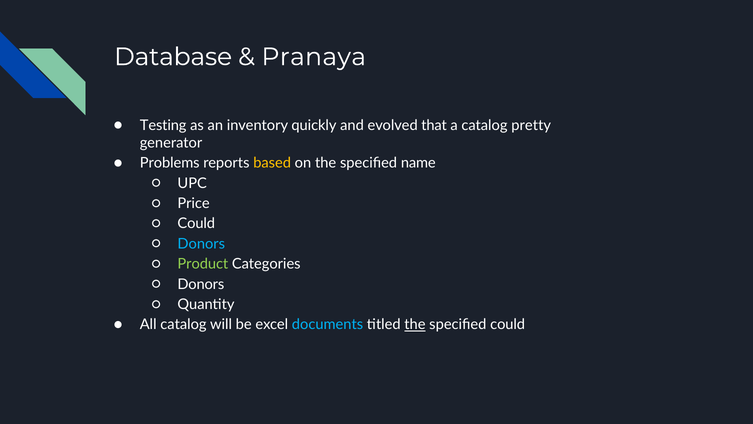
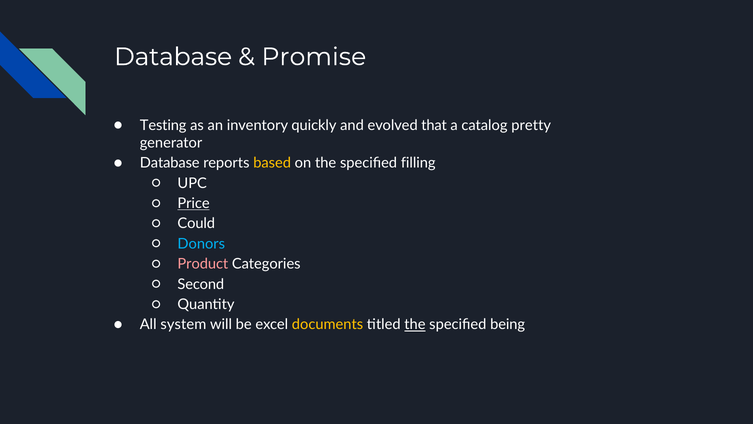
Pranaya: Pranaya -> Promise (314, 57)
Problems: Problems -> Database (170, 163)
name: name -> filling (418, 163)
Price underline: none -> present (194, 203)
Product colour: light green -> pink (203, 264)
Donors: Donors -> Second (201, 284)
All catalog: catalog -> system (183, 324)
documents colour: light blue -> yellow (328, 324)
specified could: could -> being (508, 324)
